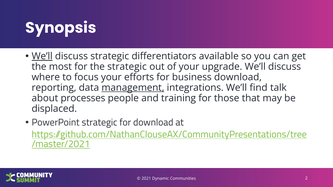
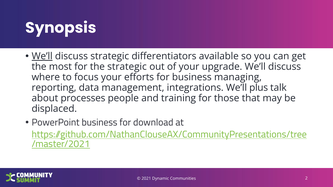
business download: download -> managing (238, 77)
management underline: present -> none (133, 88)
find: find -> plus (259, 88)
PowerPoint strategic: strategic -> business (100, 123)
